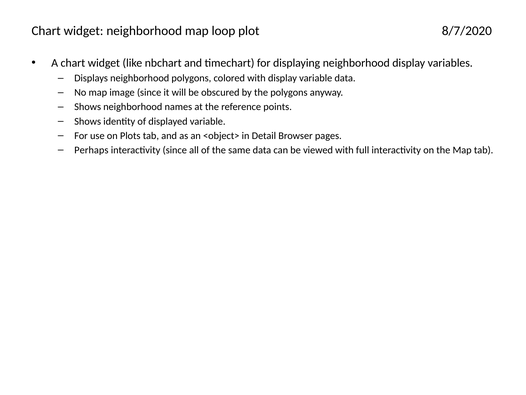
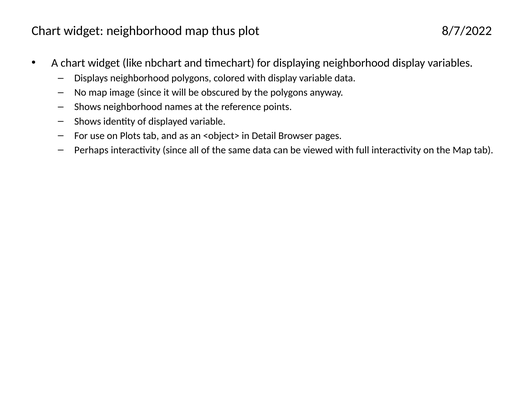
loop: loop -> thus (223, 31)
8/7/2020: 8/7/2020 -> 8/7/2022 (467, 31)
